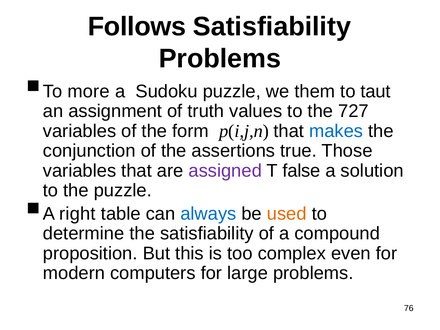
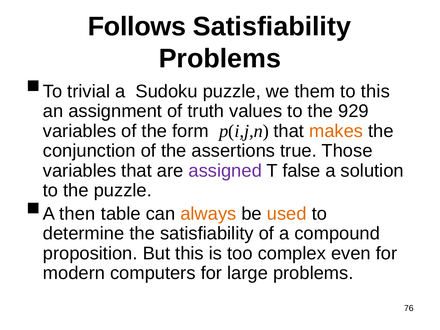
more: more -> trivial (89, 91)
to taut: taut -> this (375, 91)
727: 727 -> 929 (353, 111)
makes colour: blue -> orange (336, 131)
right: right -> then (77, 214)
always colour: blue -> orange (208, 214)
